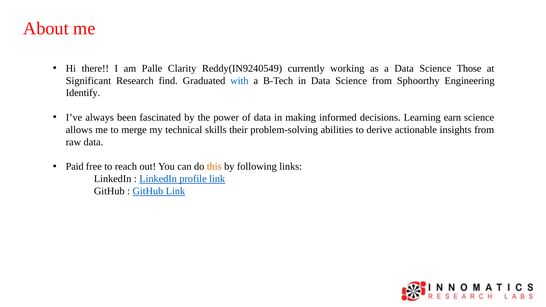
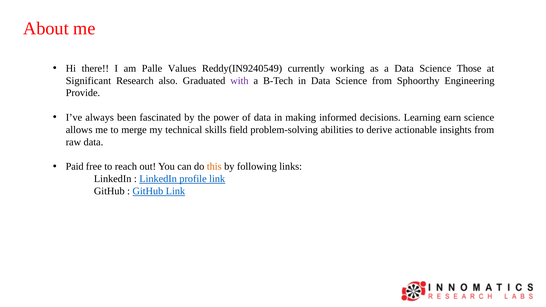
Clarity: Clarity -> Values (182, 68)
find: find -> also (168, 81)
with colour: blue -> purple (239, 81)
Identify: Identify -> Provide (83, 93)
their: their -> field (238, 130)
